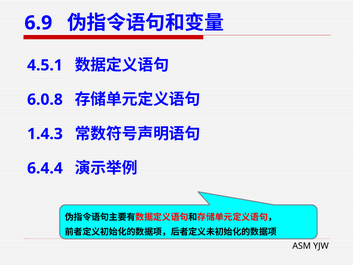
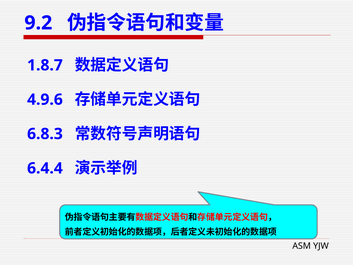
6.9: 6.9 -> 9.2 (38, 23)
4.5.1: 4.5.1 -> 1.8.7 (45, 65)
6.0.8: 6.0.8 -> 4.9.6 (45, 99)
1.4.3: 1.4.3 -> 6.8.3 (45, 134)
